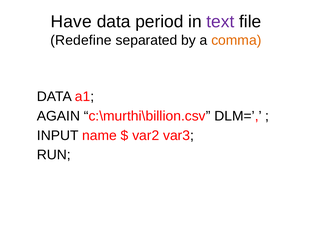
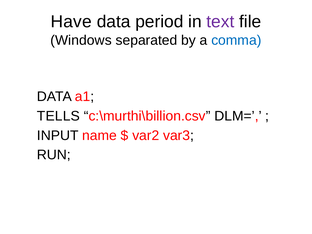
Redefine: Redefine -> Windows (81, 40)
comma colour: orange -> blue (236, 40)
AGAIN: AGAIN -> TELLS (58, 116)
